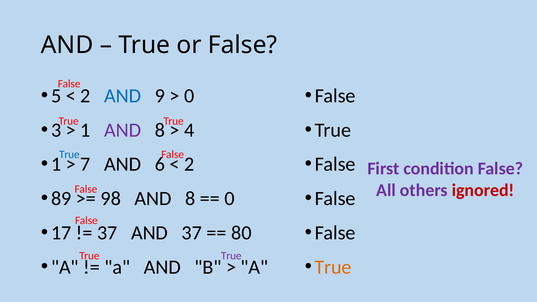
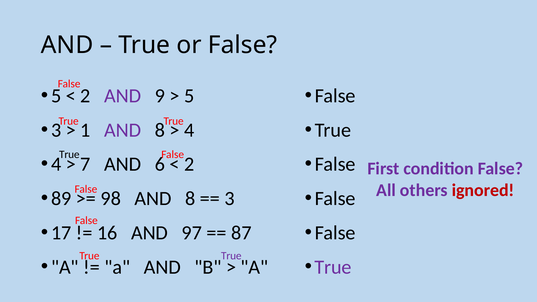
AND colour: blue -> purple (123, 96)
0: 0 -> 5 (189, 96)
True colour: blue -> black (69, 155)
1: 1 -> 4 (56, 164)
0: 0 -> 3 (230, 199)
37: 37 -> 16 (107, 233)
AND 37: 37 -> 97 (192, 233)
80: 80 -> 87 (241, 233)
True colour: orange -> purple (333, 267)
